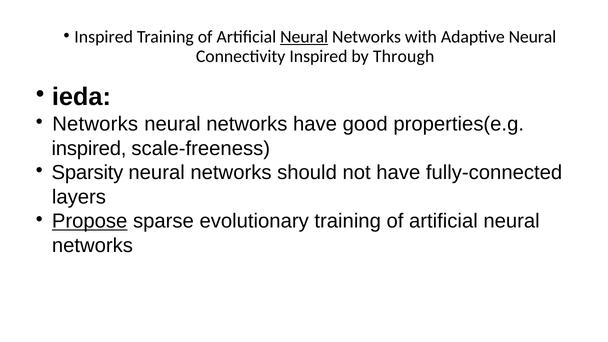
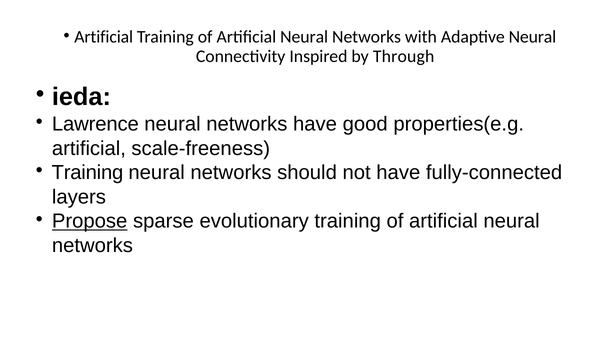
Inspired: Inspired -> Artificial (104, 37)
Neural underline: present -> none (304, 37)
Networks: Networks -> Lawrence (95, 124)
inspired: inspired -> artificial (89, 148)
Sparsity: Sparsity -> Training (87, 173)
